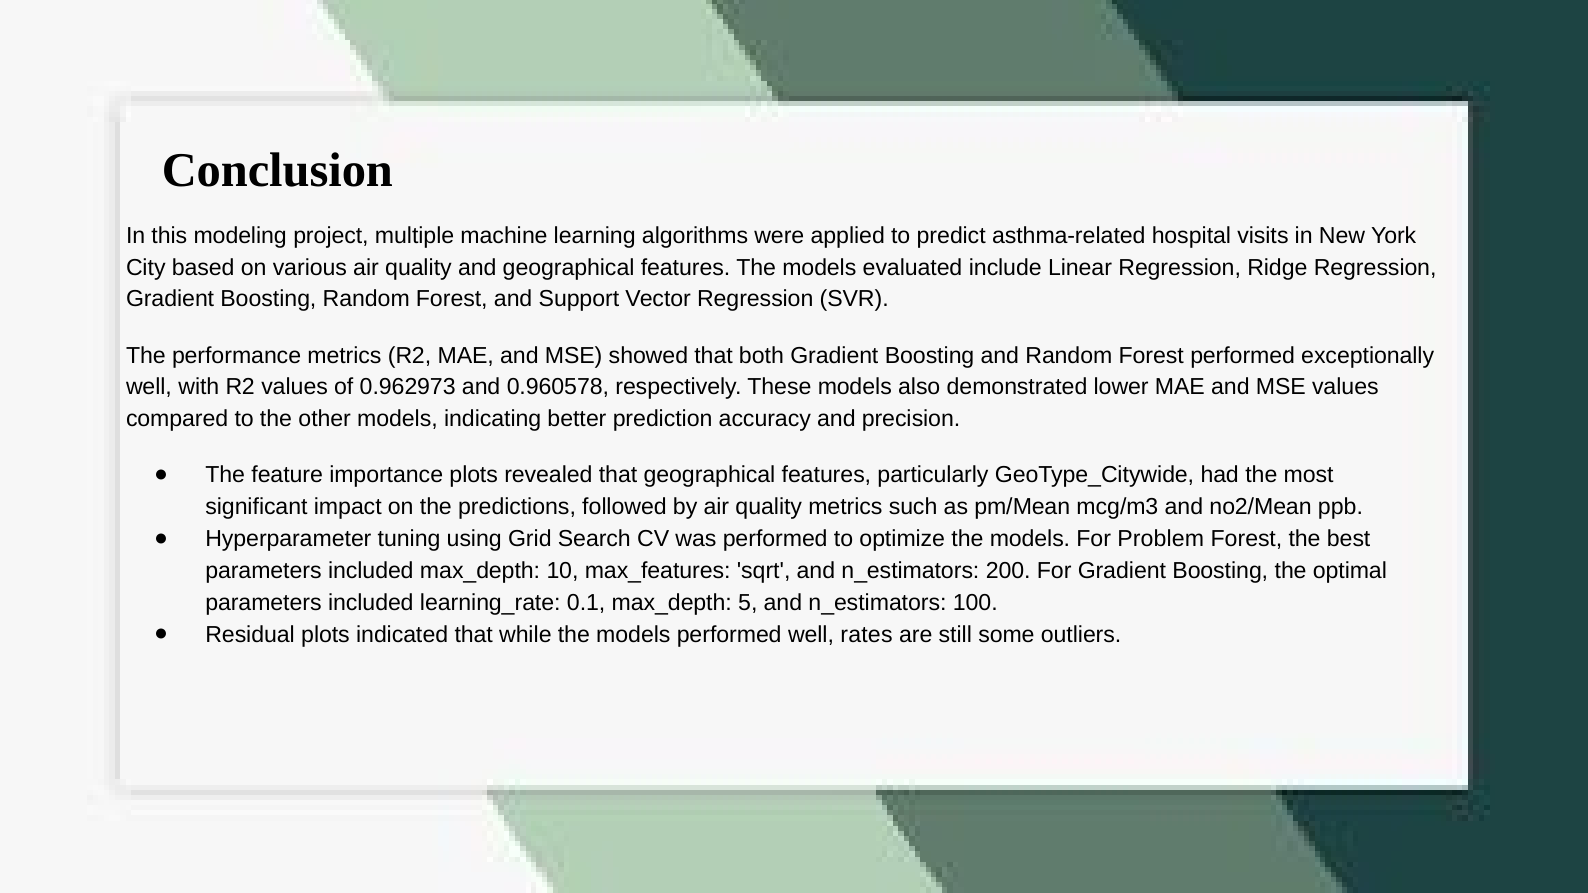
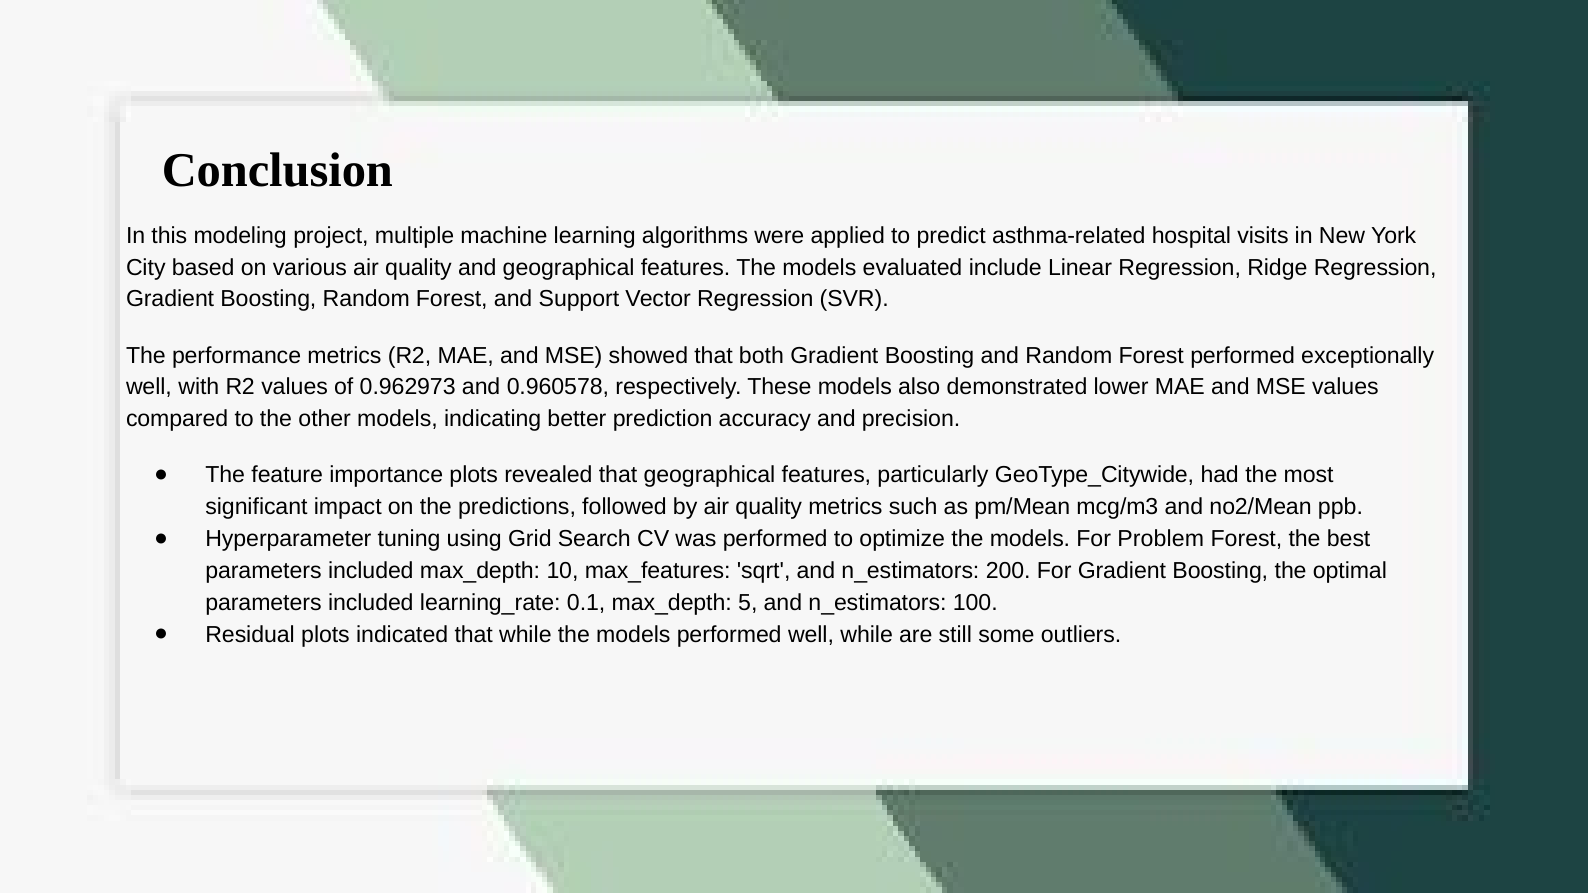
well rates: rates -> while (867, 635)
